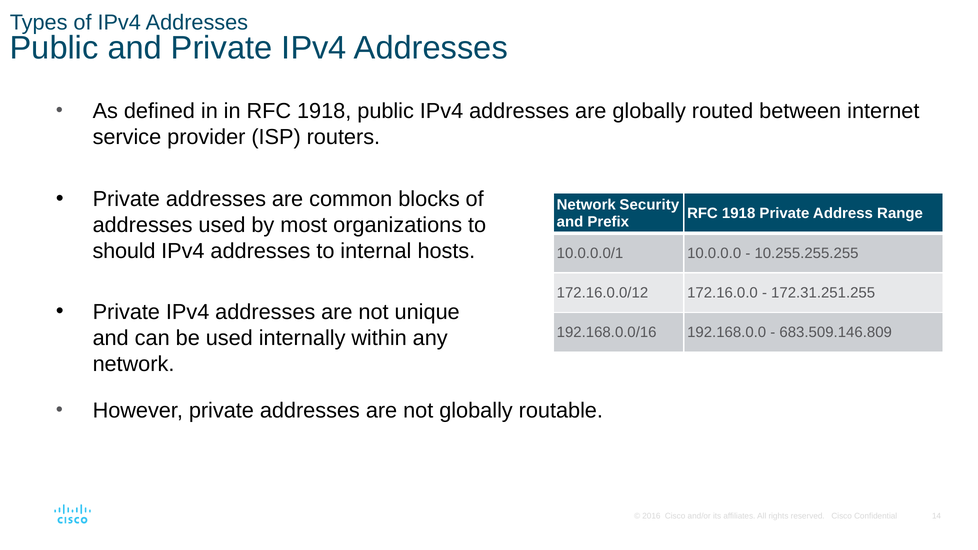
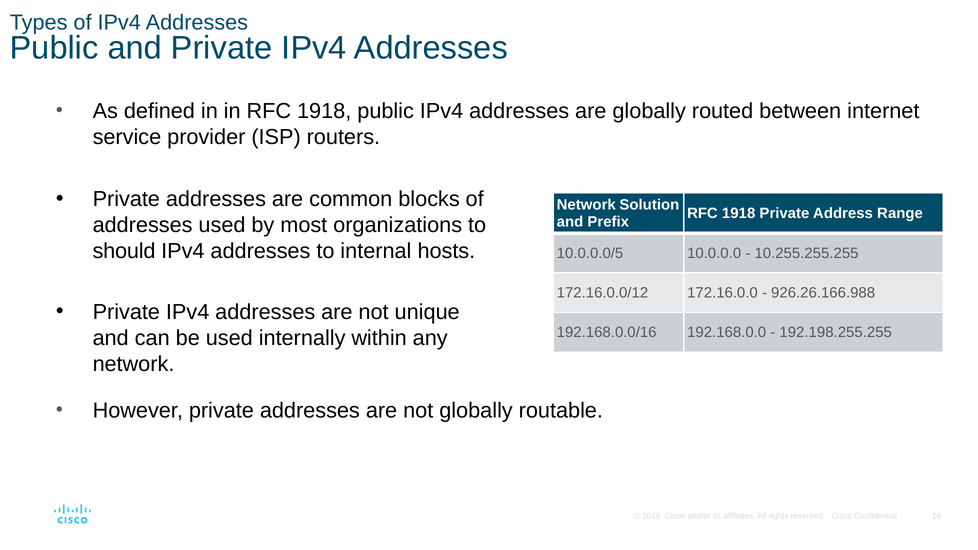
Security: Security -> Solution (649, 205)
10.0.0.0/1: 10.0.0.0/1 -> 10.0.0.0/5 (590, 253)
172.31.251.255: 172.31.251.255 -> 926.26.166.988 (823, 293)
683.509.146.809: 683.509.146.809 -> 192.198.255.255 (836, 333)
